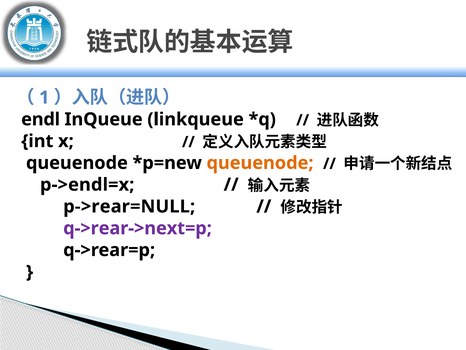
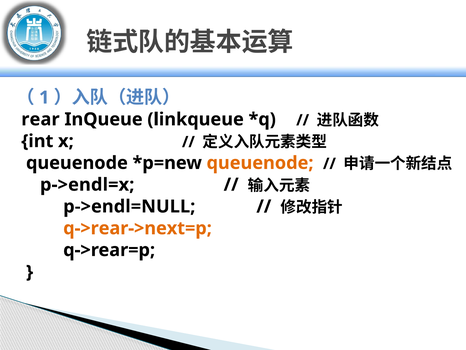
endl: endl -> rear (40, 119)
p->rear=NULL: p->rear=NULL -> p->endl=NULL (129, 206)
q->rear->next=p colour: purple -> orange (138, 228)
